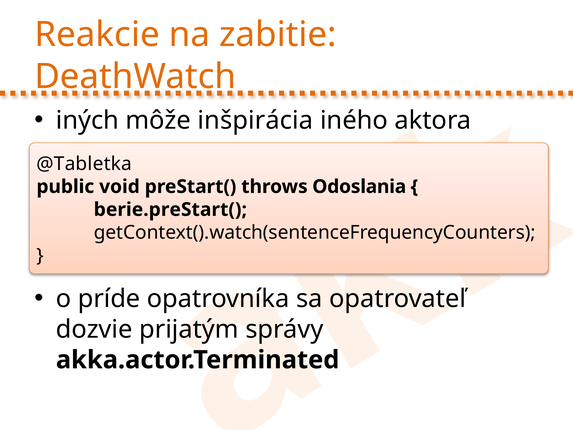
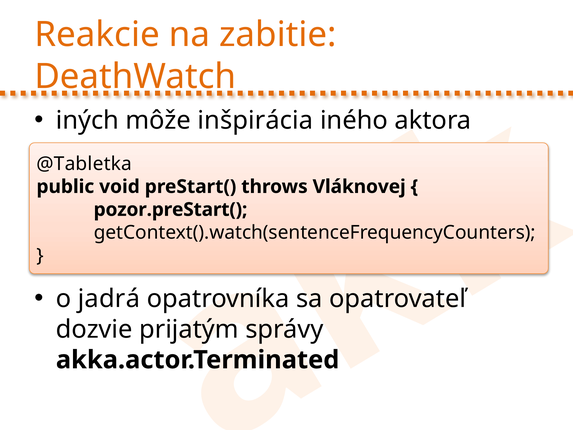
Odoslania: Odoslania -> Vláknovej (359, 187)
berie.preStart(: berie.preStart( -> pozor.preStart( (170, 209)
príde: príde -> jadrá (109, 299)
